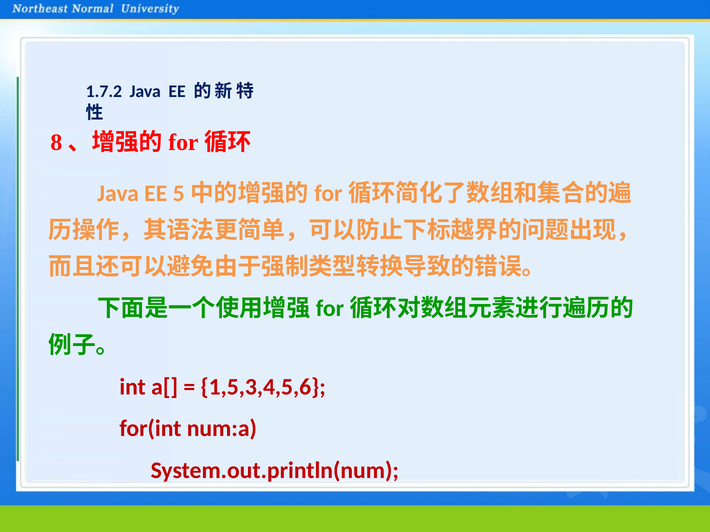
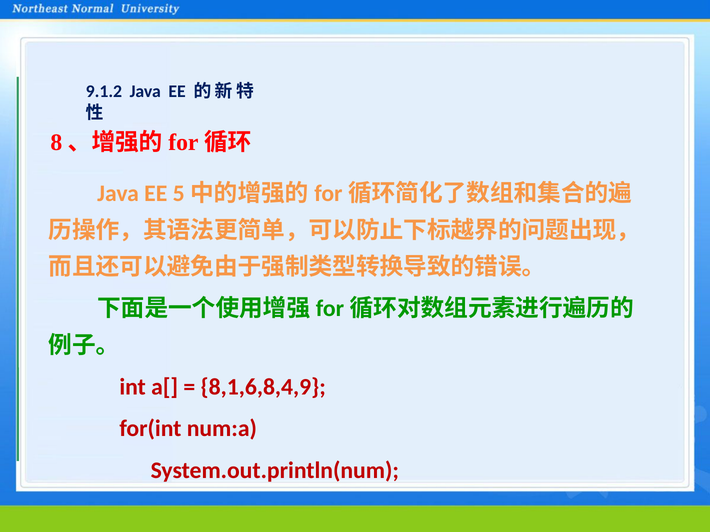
1.7.2: 1.7.2 -> 9.1.2 (104, 92)
1,5,3,4,5,6: 1,5,3,4,5,6 -> 8,1,6,8,4,9 (263, 387)
